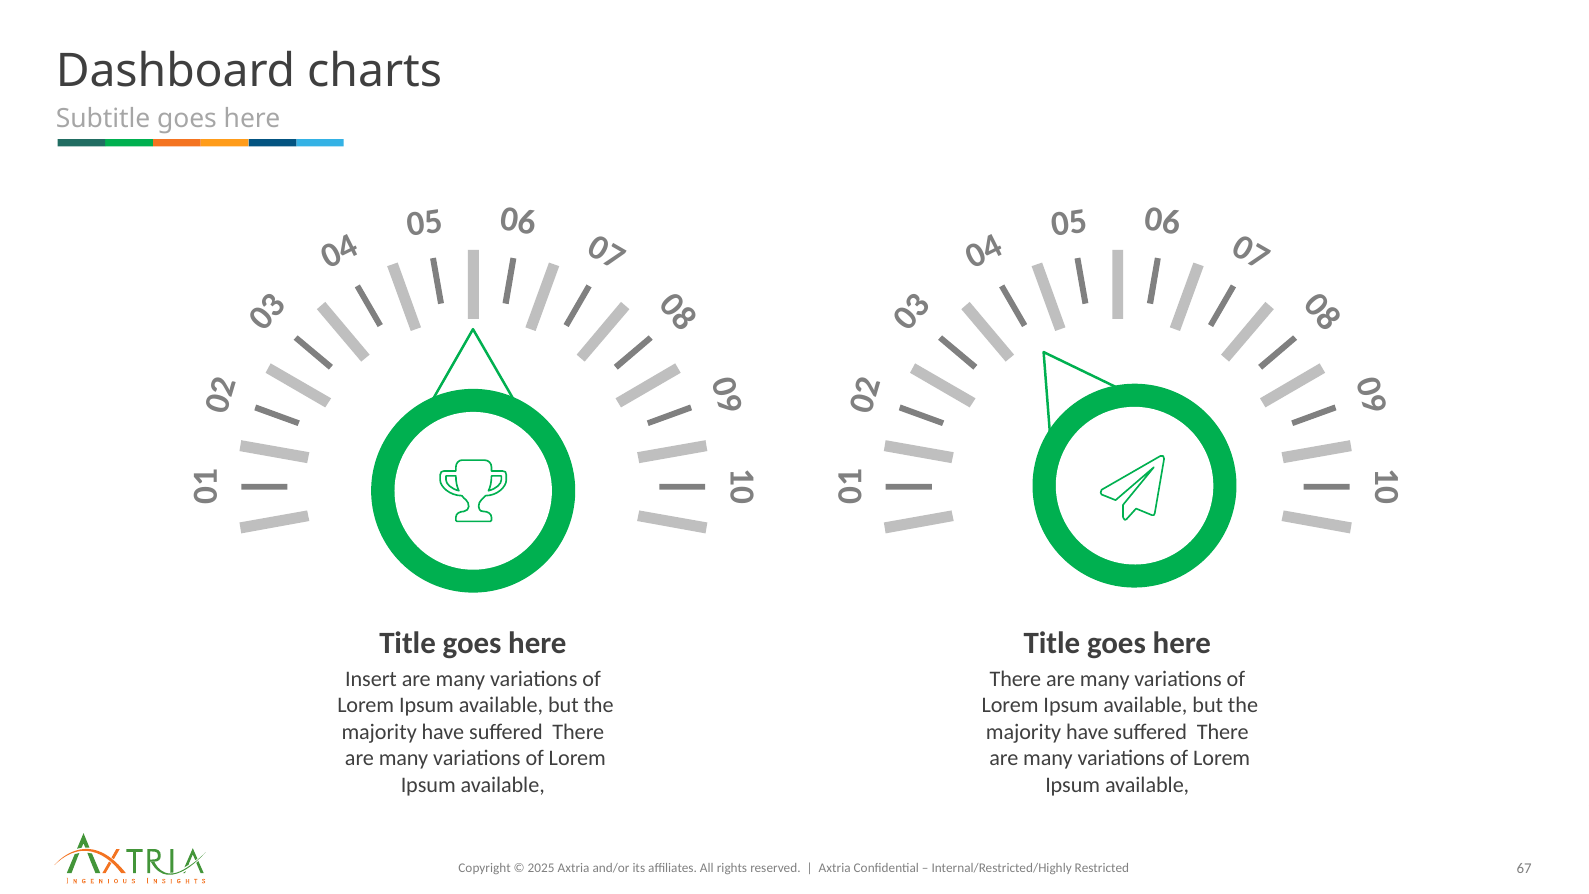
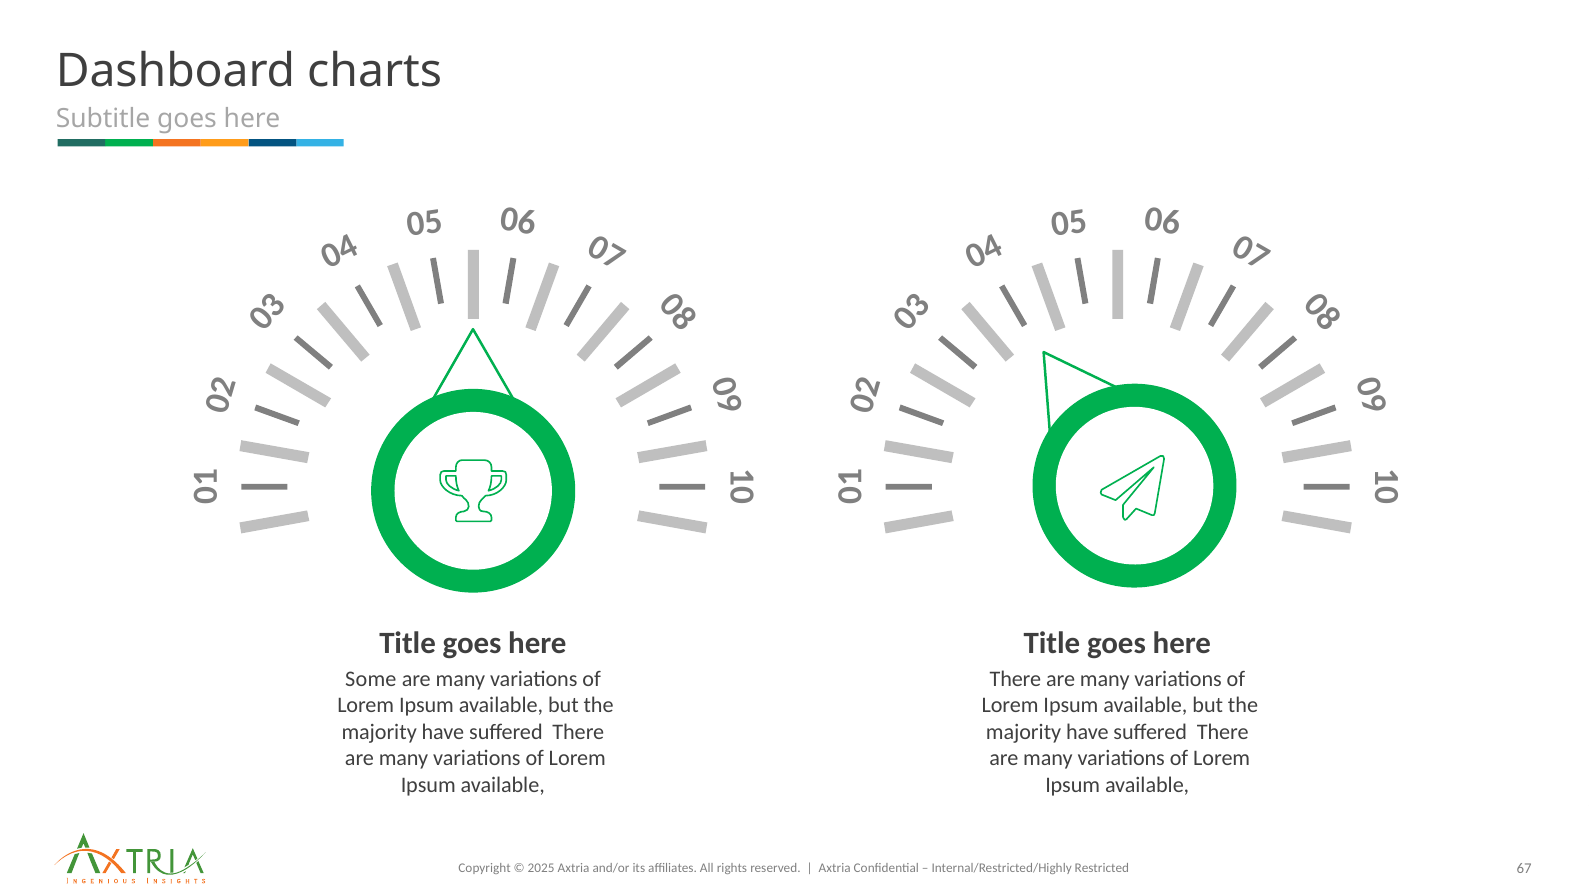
Insert: Insert -> Some (371, 679)
